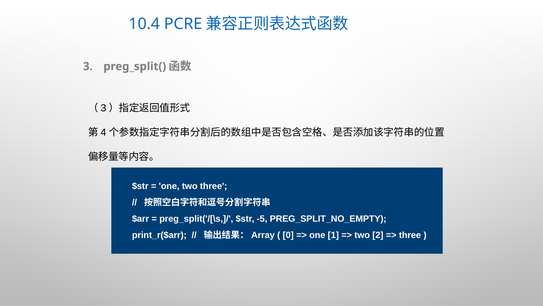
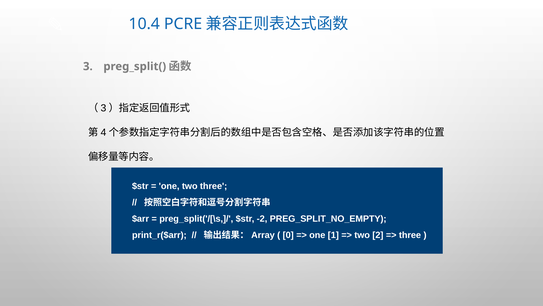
-5: -5 -> -2 (262, 218)
